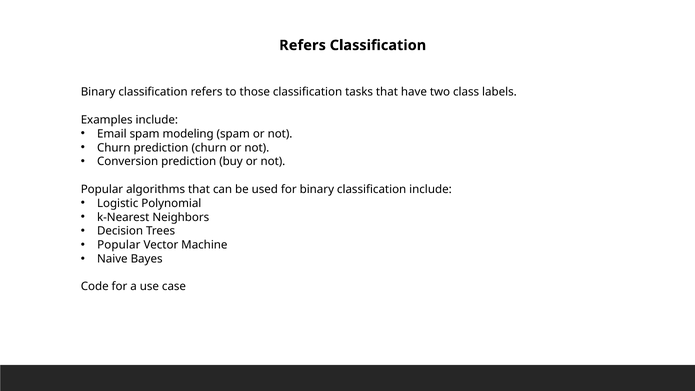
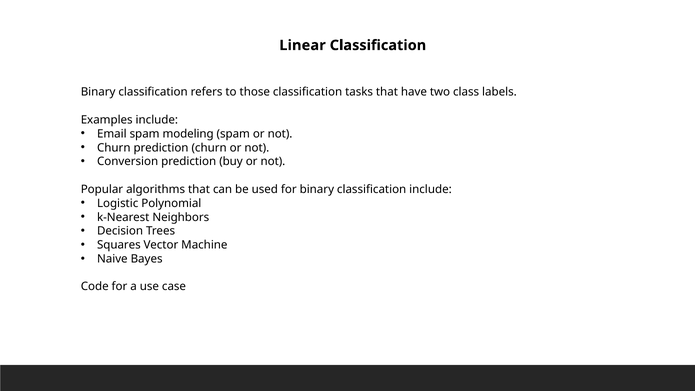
Refers: Refers -> Linear (303, 45)
Popular: Popular -> Squares (119, 245)
